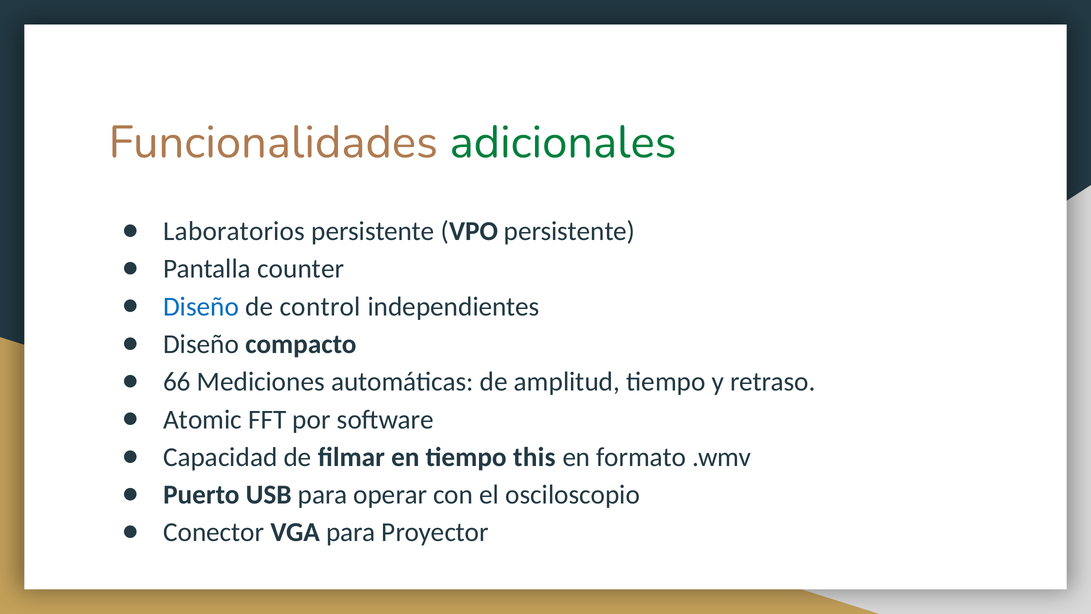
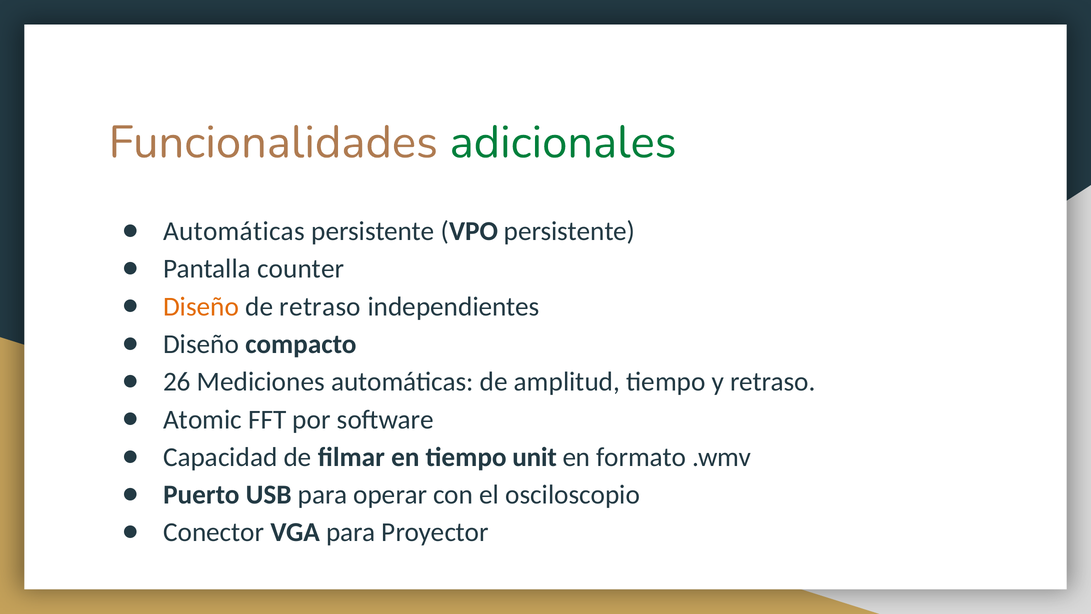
Laboratorios: Laboratorios -> Automáticas (234, 231)
Diseño colour: blue -> orange (201, 306)
de control: control -> retraso (320, 306)
66: 66 -> 26 (177, 382)
this: this -> unit (535, 457)
